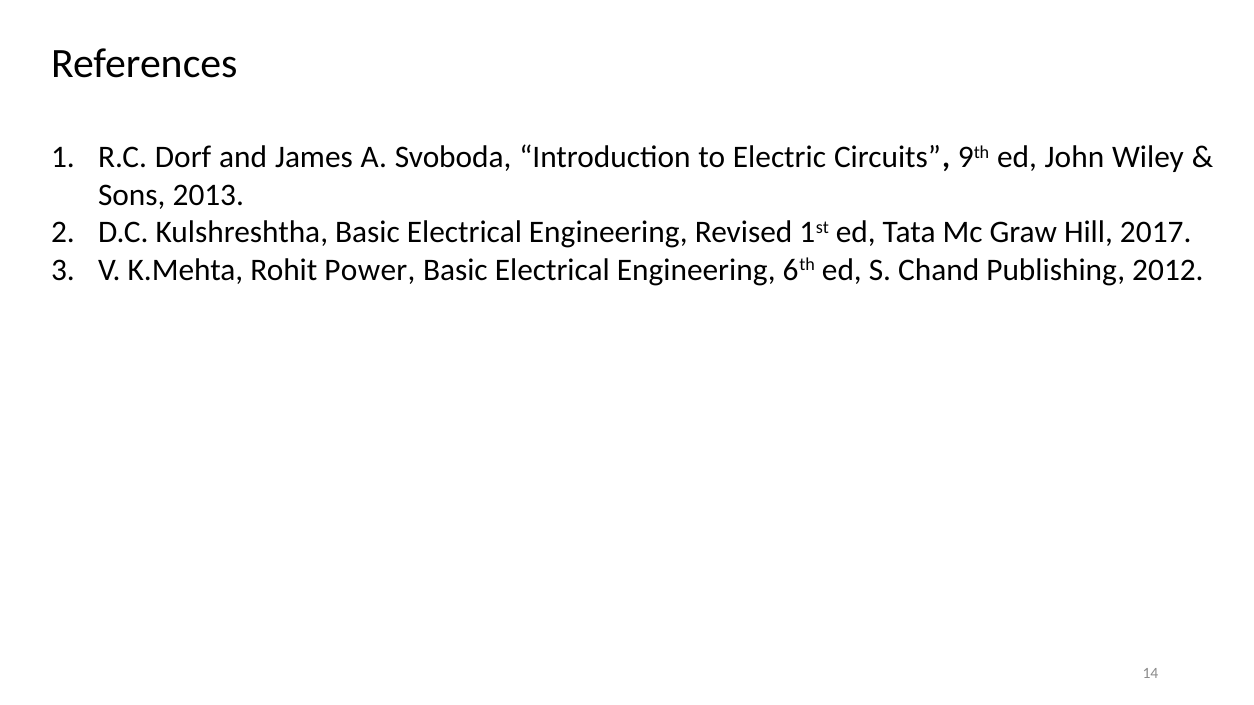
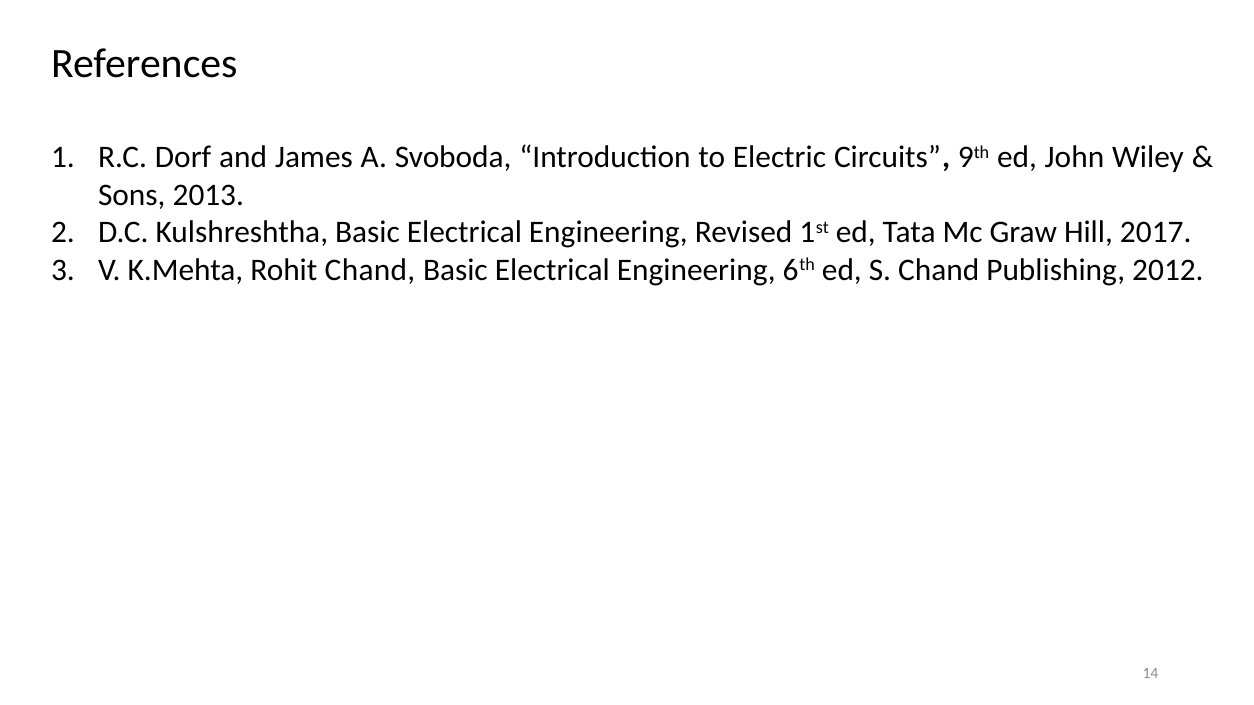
Rohit Power: Power -> Chand (370, 270)
